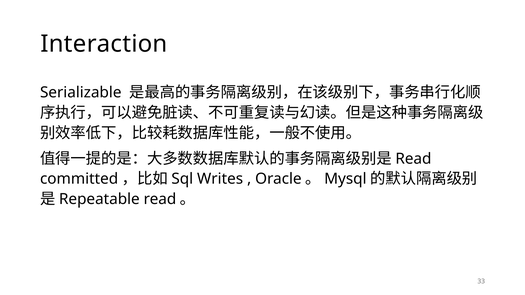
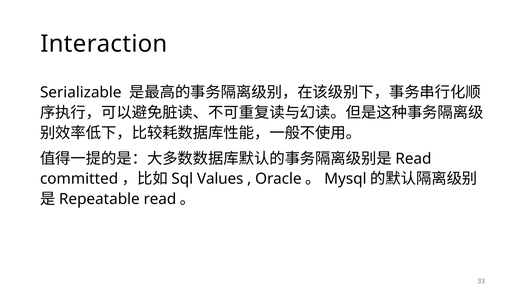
Writes: Writes -> Values (220, 179)
